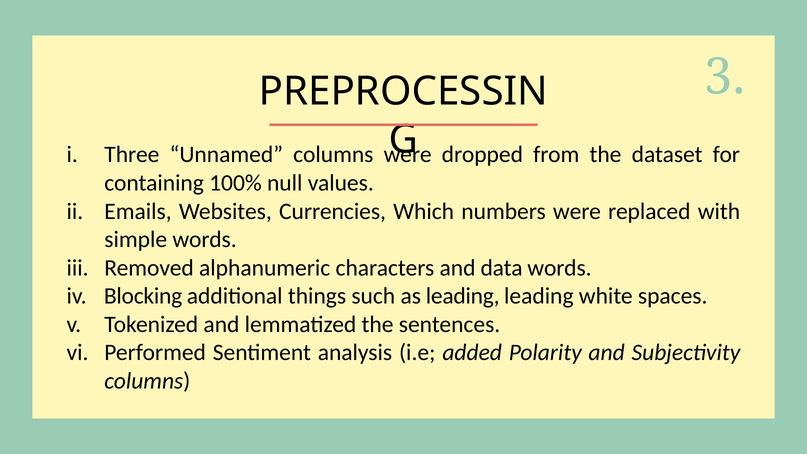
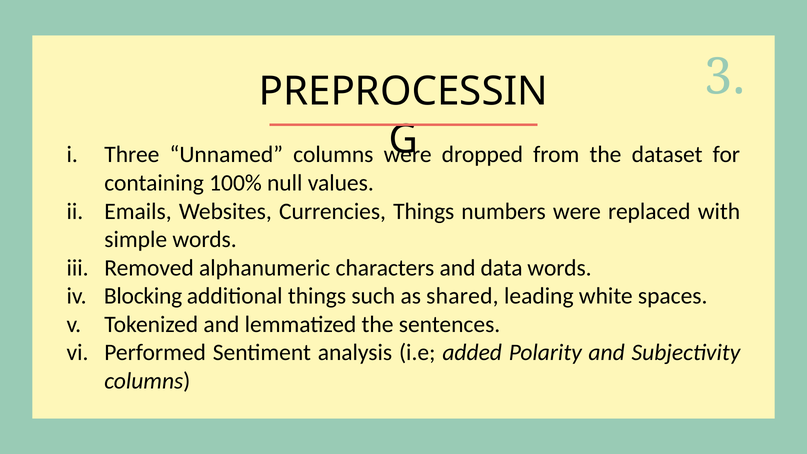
Currencies Which: Which -> Things (424, 211)
as leading: leading -> shared (462, 296)
